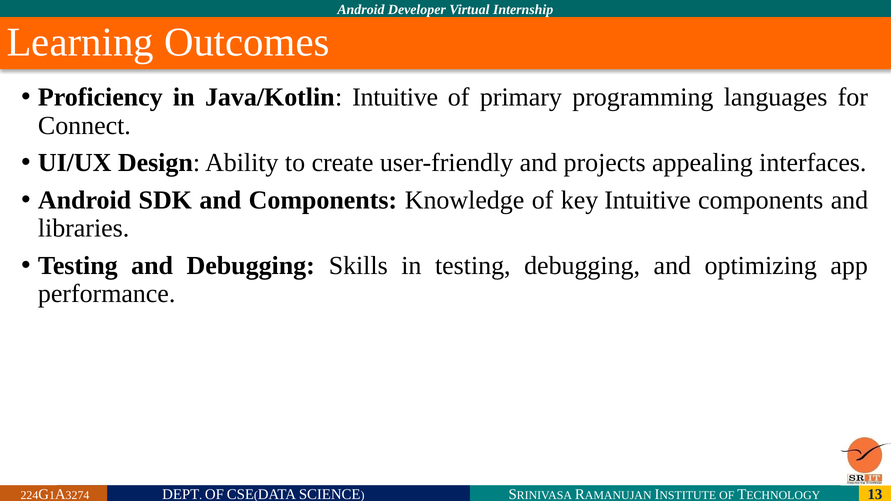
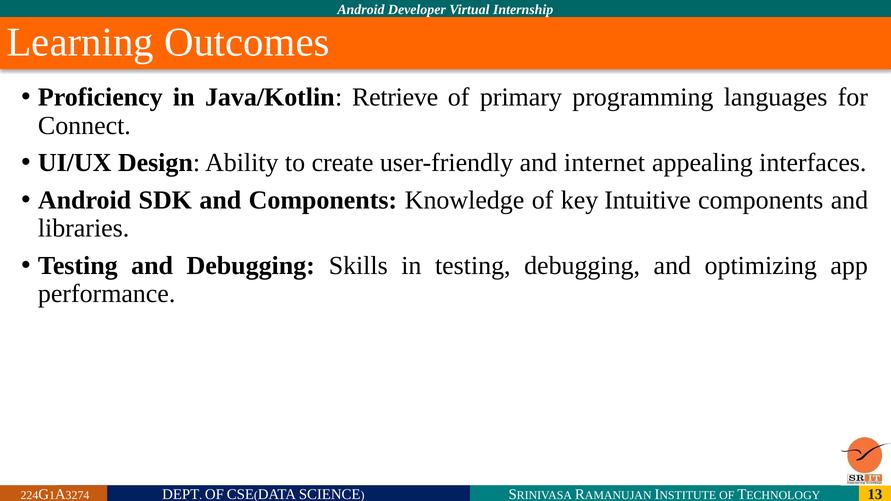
Java/Kotlin Intuitive: Intuitive -> Retrieve (395, 97)
projects: projects -> internet (604, 163)
